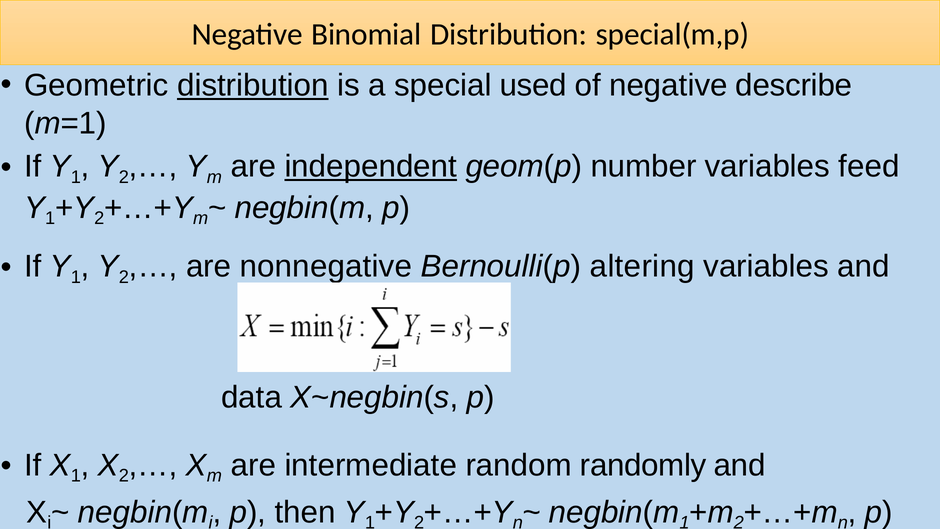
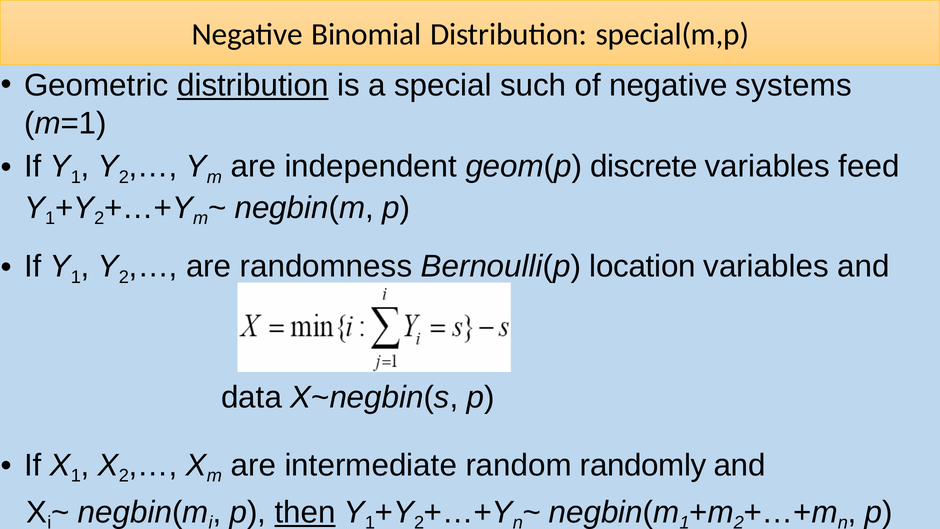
used: used -> such (533, 85)
describe: describe -> systems (794, 85)
independent underline: present -> none (371, 167)
number: number -> discrete (644, 167)
nonnegative: nonnegative -> randomness (326, 266)
altering: altering -> location (643, 266)
then underline: none -> present (305, 512)
